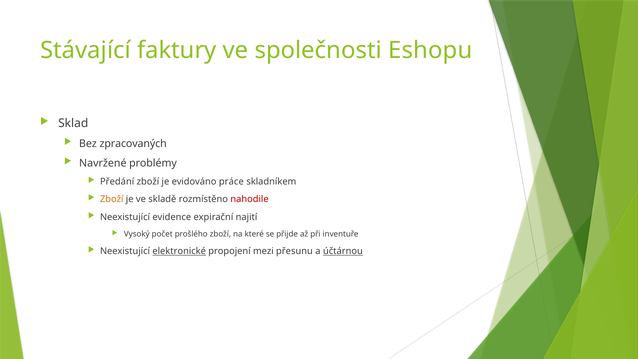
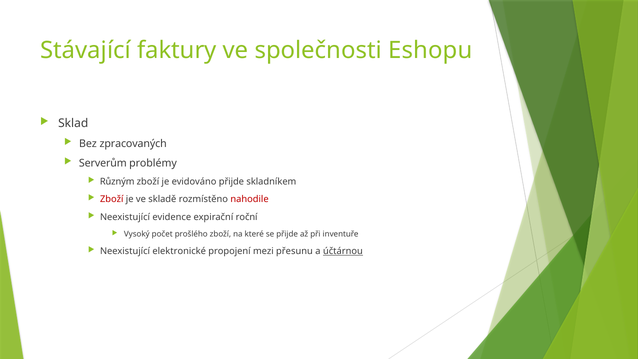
Navržené: Navržené -> Serverům (103, 163)
Předání: Předání -> Různým (117, 181)
evidováno práce: práce -> přijde (231, 181)
Zboží colour: orange -> red (112, 199)
najití: najití -> roční (247, 217)
elektronické underline: present -> none (179, 251)
